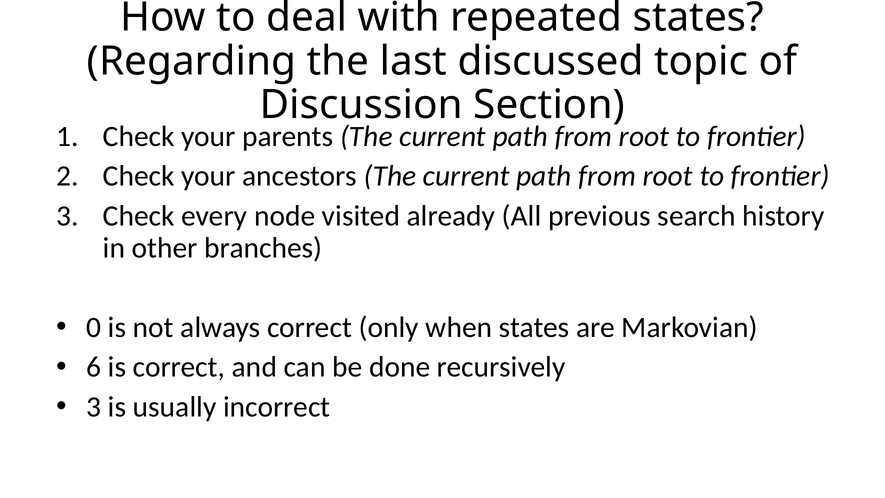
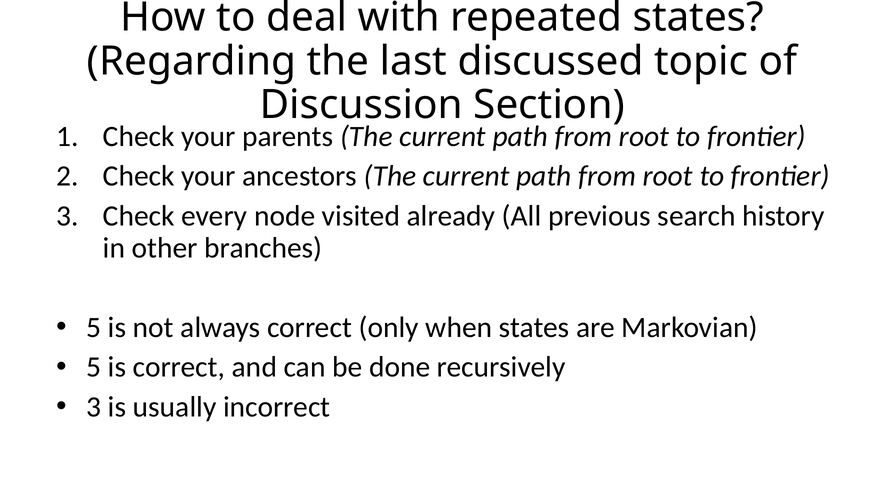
0: 0 -> 5 (94, 327)
6: 6 -> 5 (94, 367)
